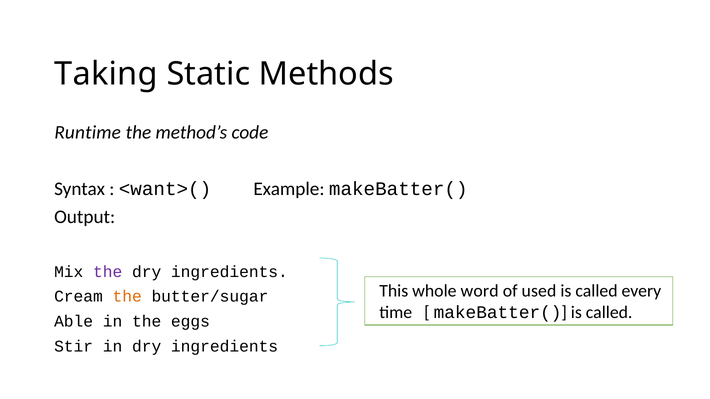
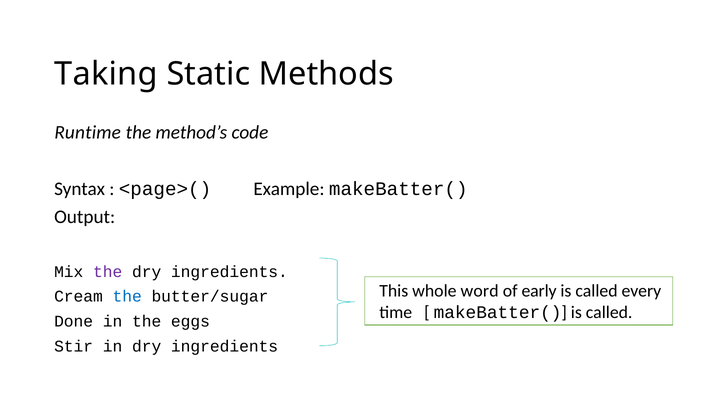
<want>(: <want>( -> <page>( (165, 189)
used: used -> early (539, 291)
the colour: orange -> blue (127, 297)
Able: Able -> Done (74, 322)
